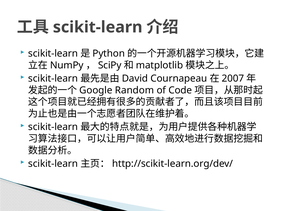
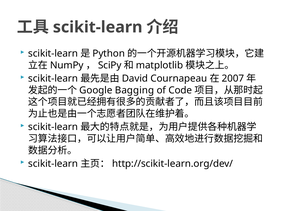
Random: Random -> Bagging (134, 90)
